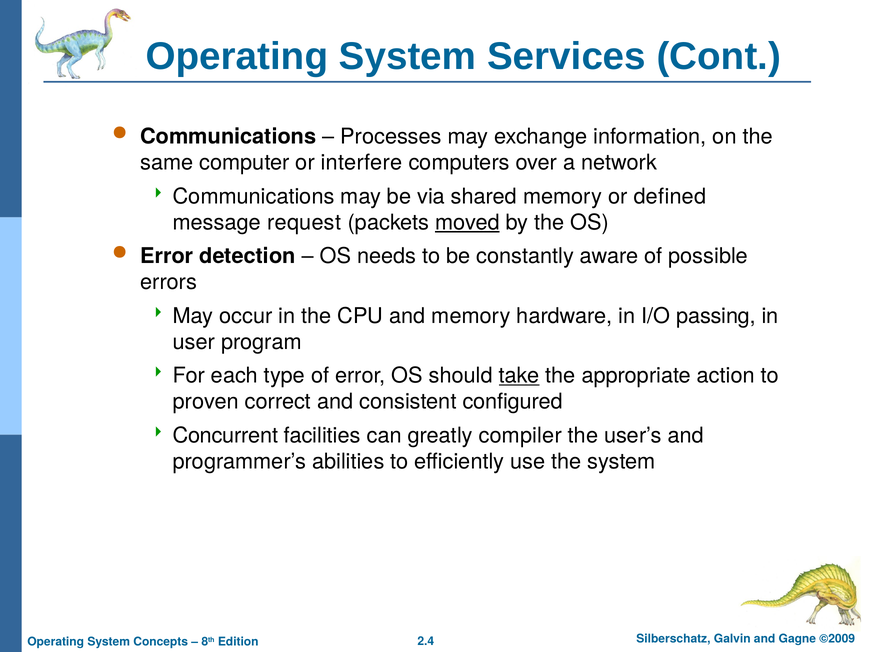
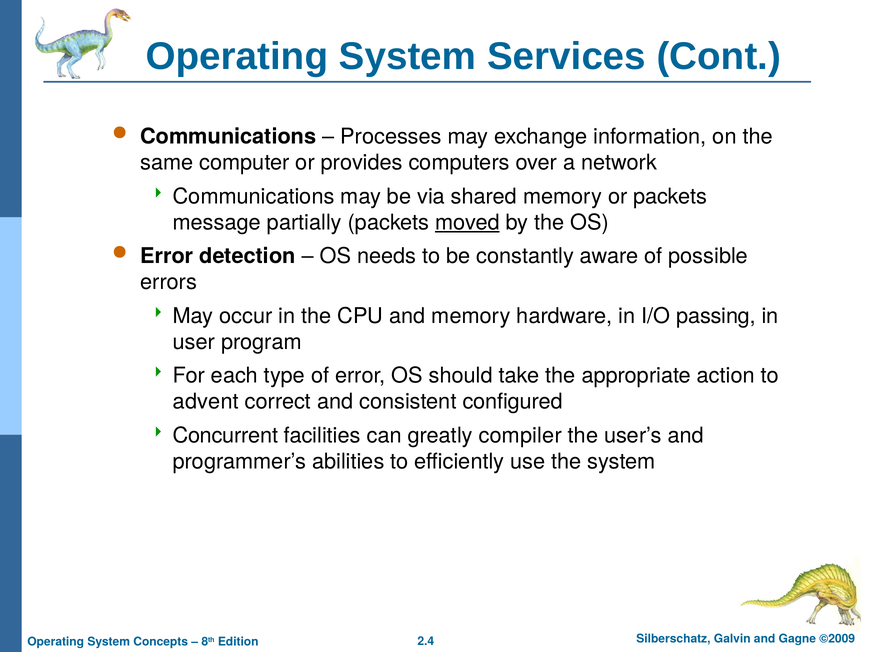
interfere: interfere -> provides (362, 163)
or defined: defined -> packets (670, 196)
request: request -> partially (304, 222)
take underline: present -> none (519, 376)
proven: proven -> advent (206, 402)
